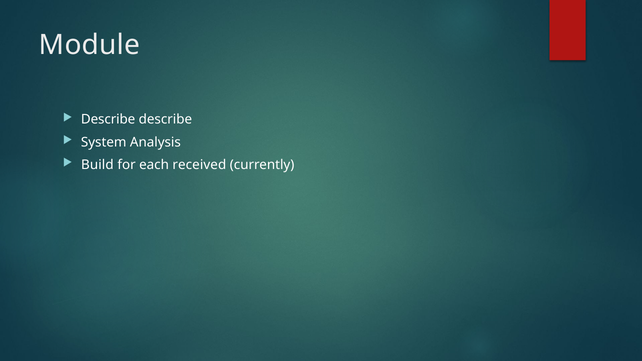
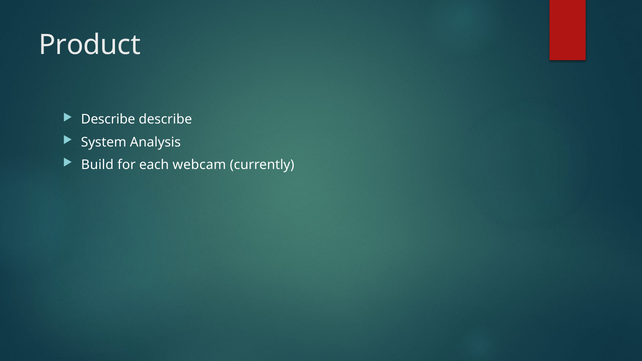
Module: Module -> Product (90, 45)
received: received -> webcam (199, 165)
